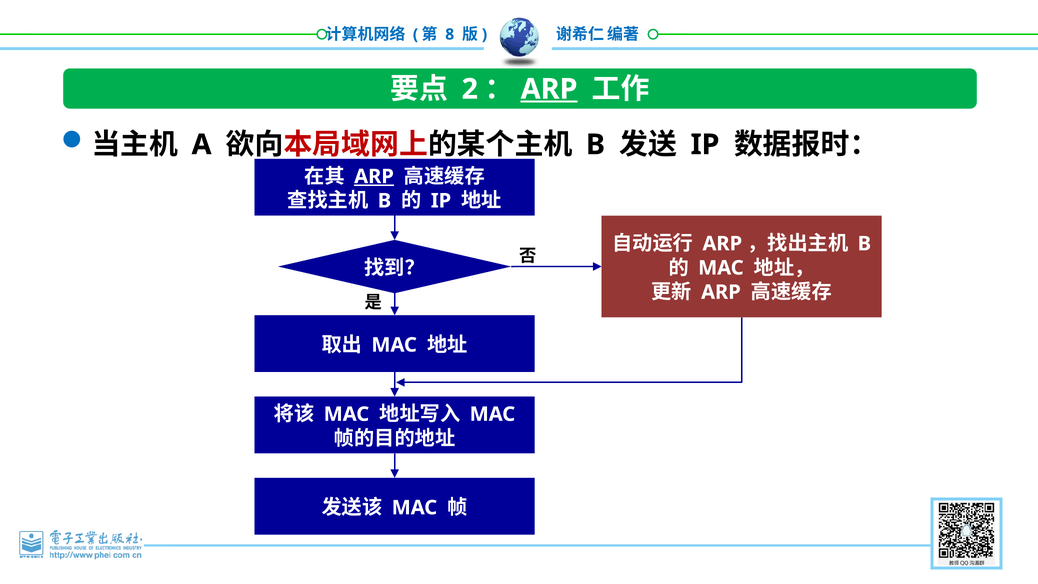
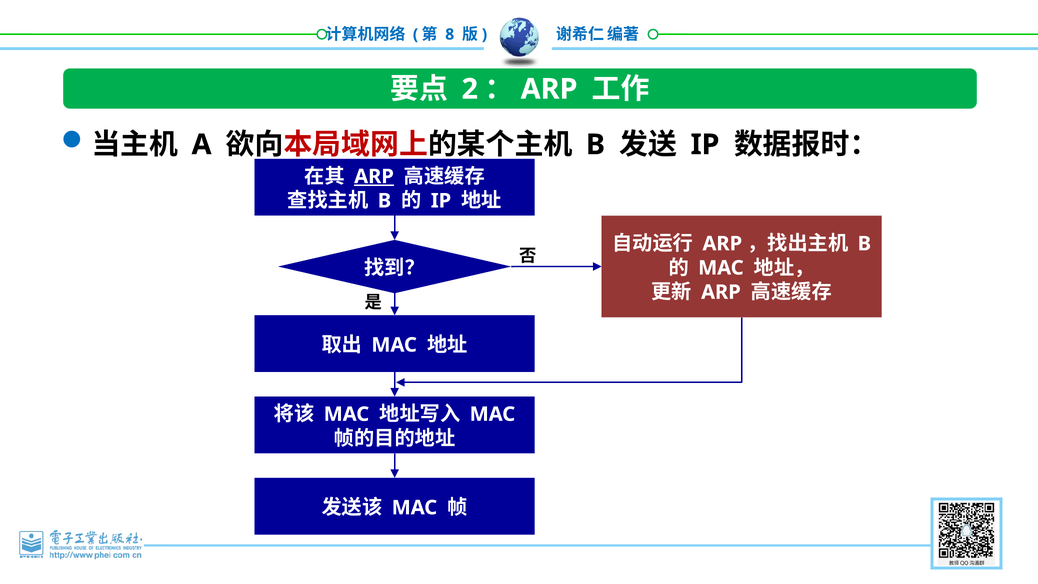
ARP underline: present -> none (549, 89)
